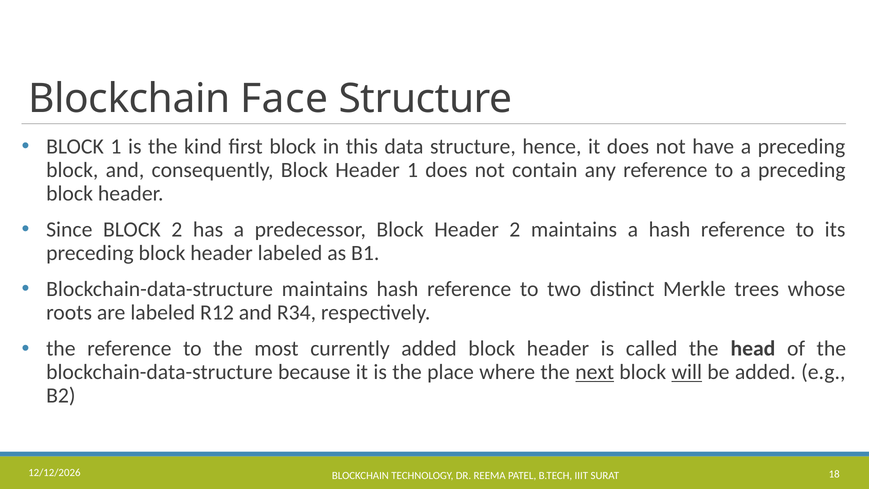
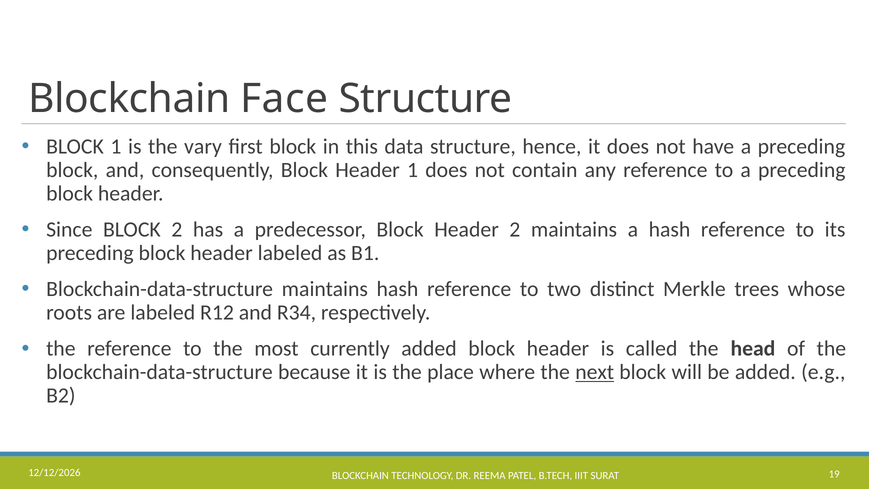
kind: kind -> vary (203, 146)
will underline: present -> none (687, 372)
18: 18 -> 19 (834, 474)
